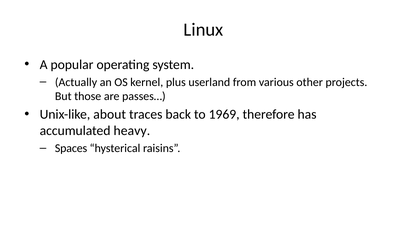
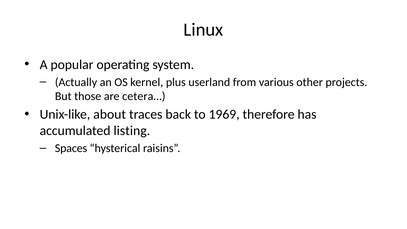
passes…: passes… -> cetera… (144, 96)
heavy: heavy -> listing (132, 131)
